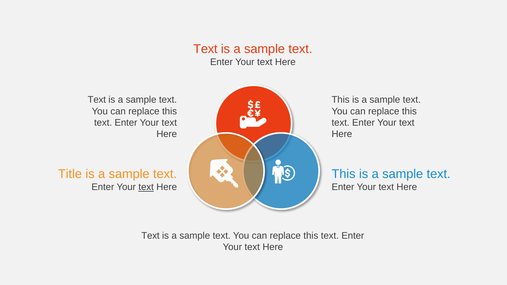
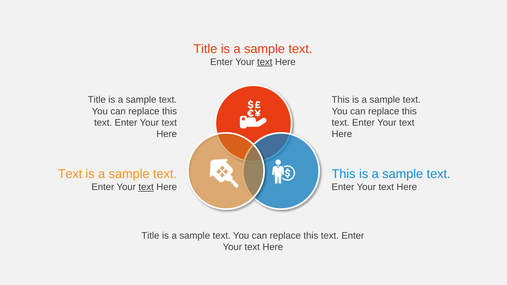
Text: Text -> Title (205, 49)
text underline: none -> present (265, 62)
Text: Text -> Title (97, 100)
Title: Title -> Text (70, 174)
Text: Text -> Title (150, 236)
